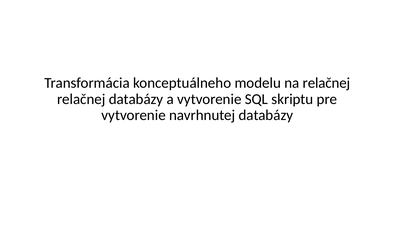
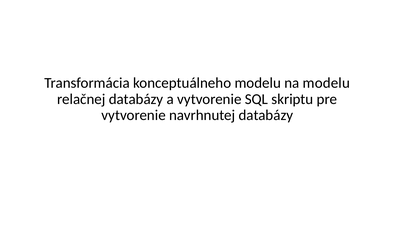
na relačnej: relačnej -> modelu (326, 83)
